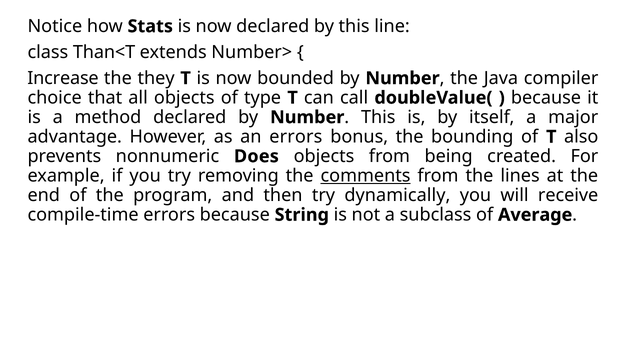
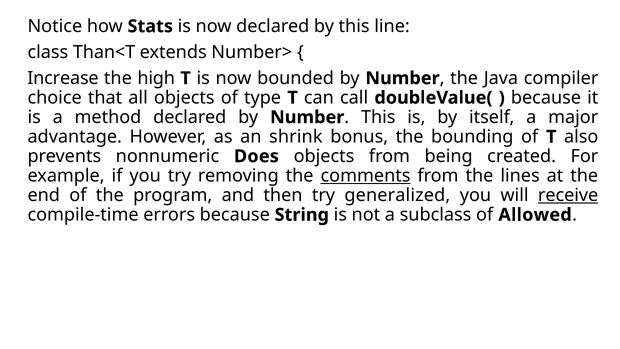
they: they -> high (156, 78)
an errors: errors -> shrink (296, 137)
dynamically: dynamically -> generalized (397, 195)
receive underline: none -> present (568, 195)
Average: Average -> Allowed (535, 215)
